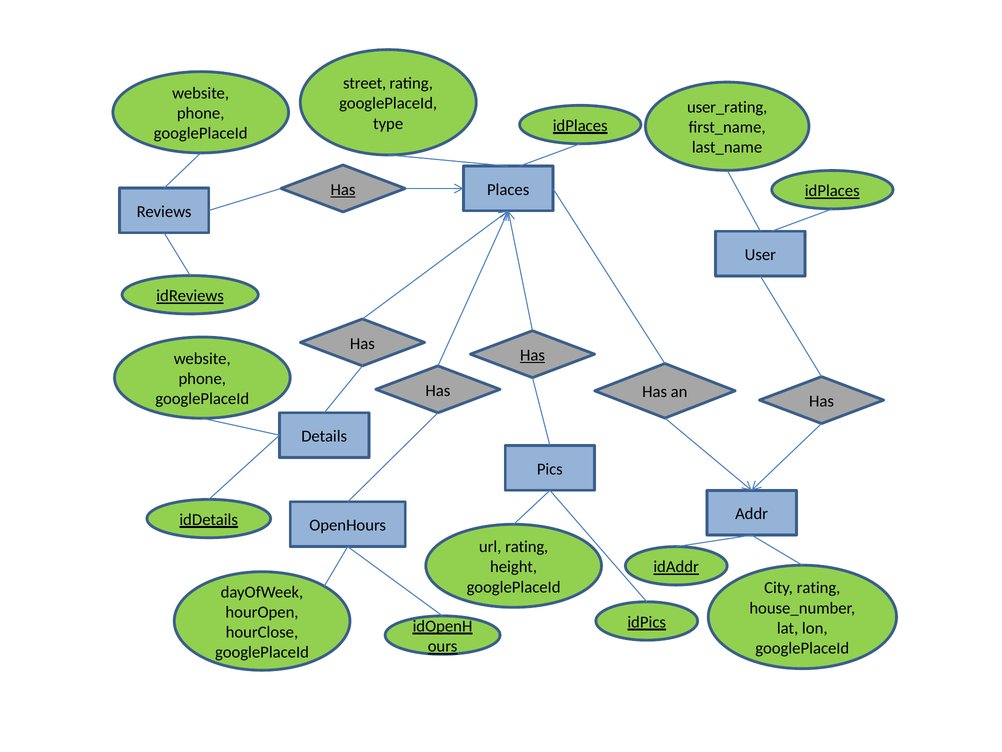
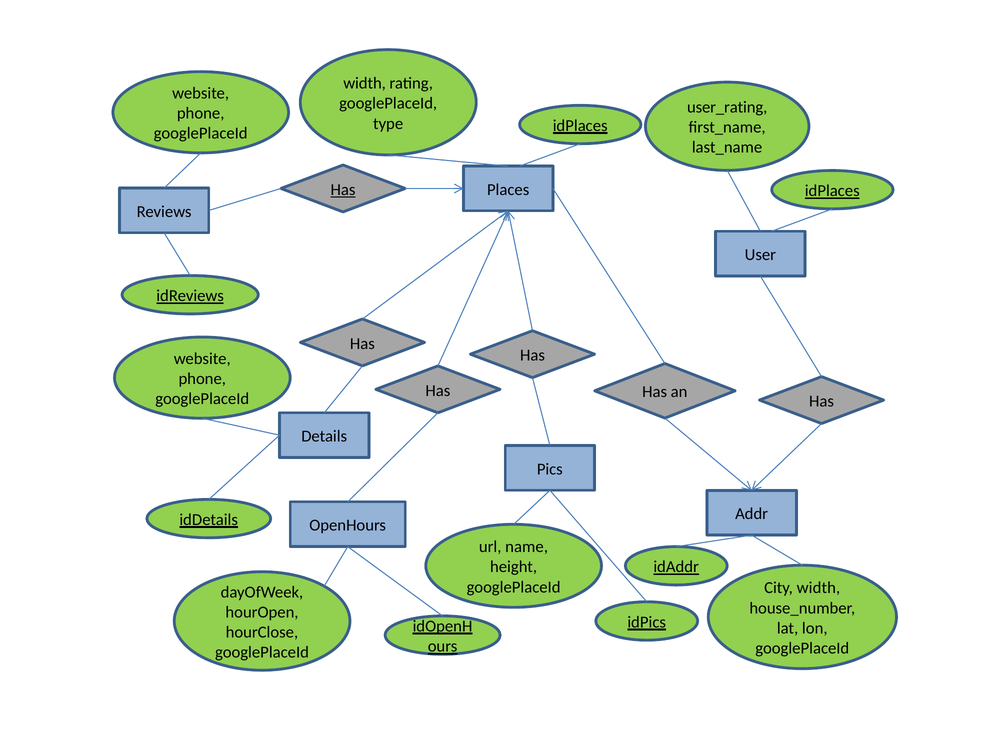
street: street -> width (365, 83)
Has underline: present -> none (532, 355)
url rating: rating -> name (527, 547)
City rating: rating -> width (818, 588)
